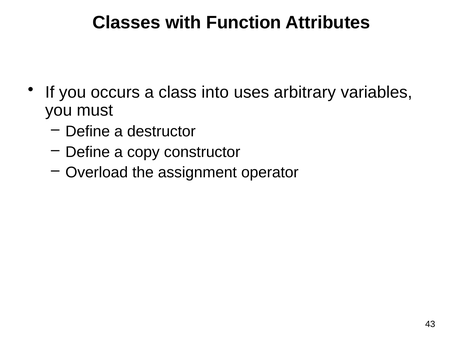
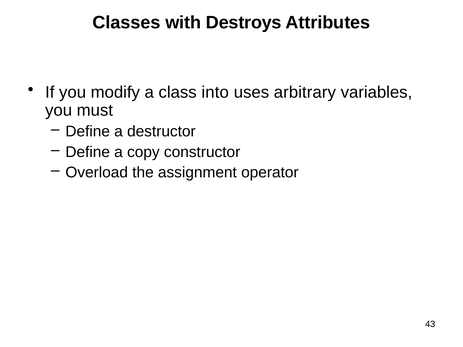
Function: Function -> Destroys (244, 22)
occurs: occurs -> modify (115, 92)
